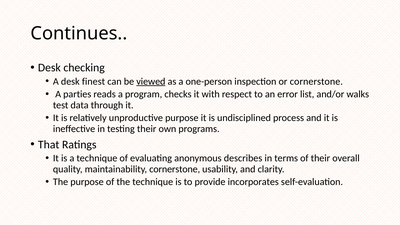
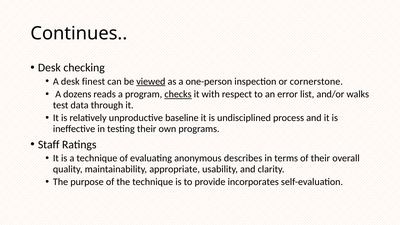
parties: parties -> dozens (77, 94)
checks underline: none -> present (178, 94)
unproductive purpose: purpose -> baseline (182, 118)
That: That -> Staff (49, 145)
maintainability cornerstone: cornerstone -> appropriate (175, 169)
